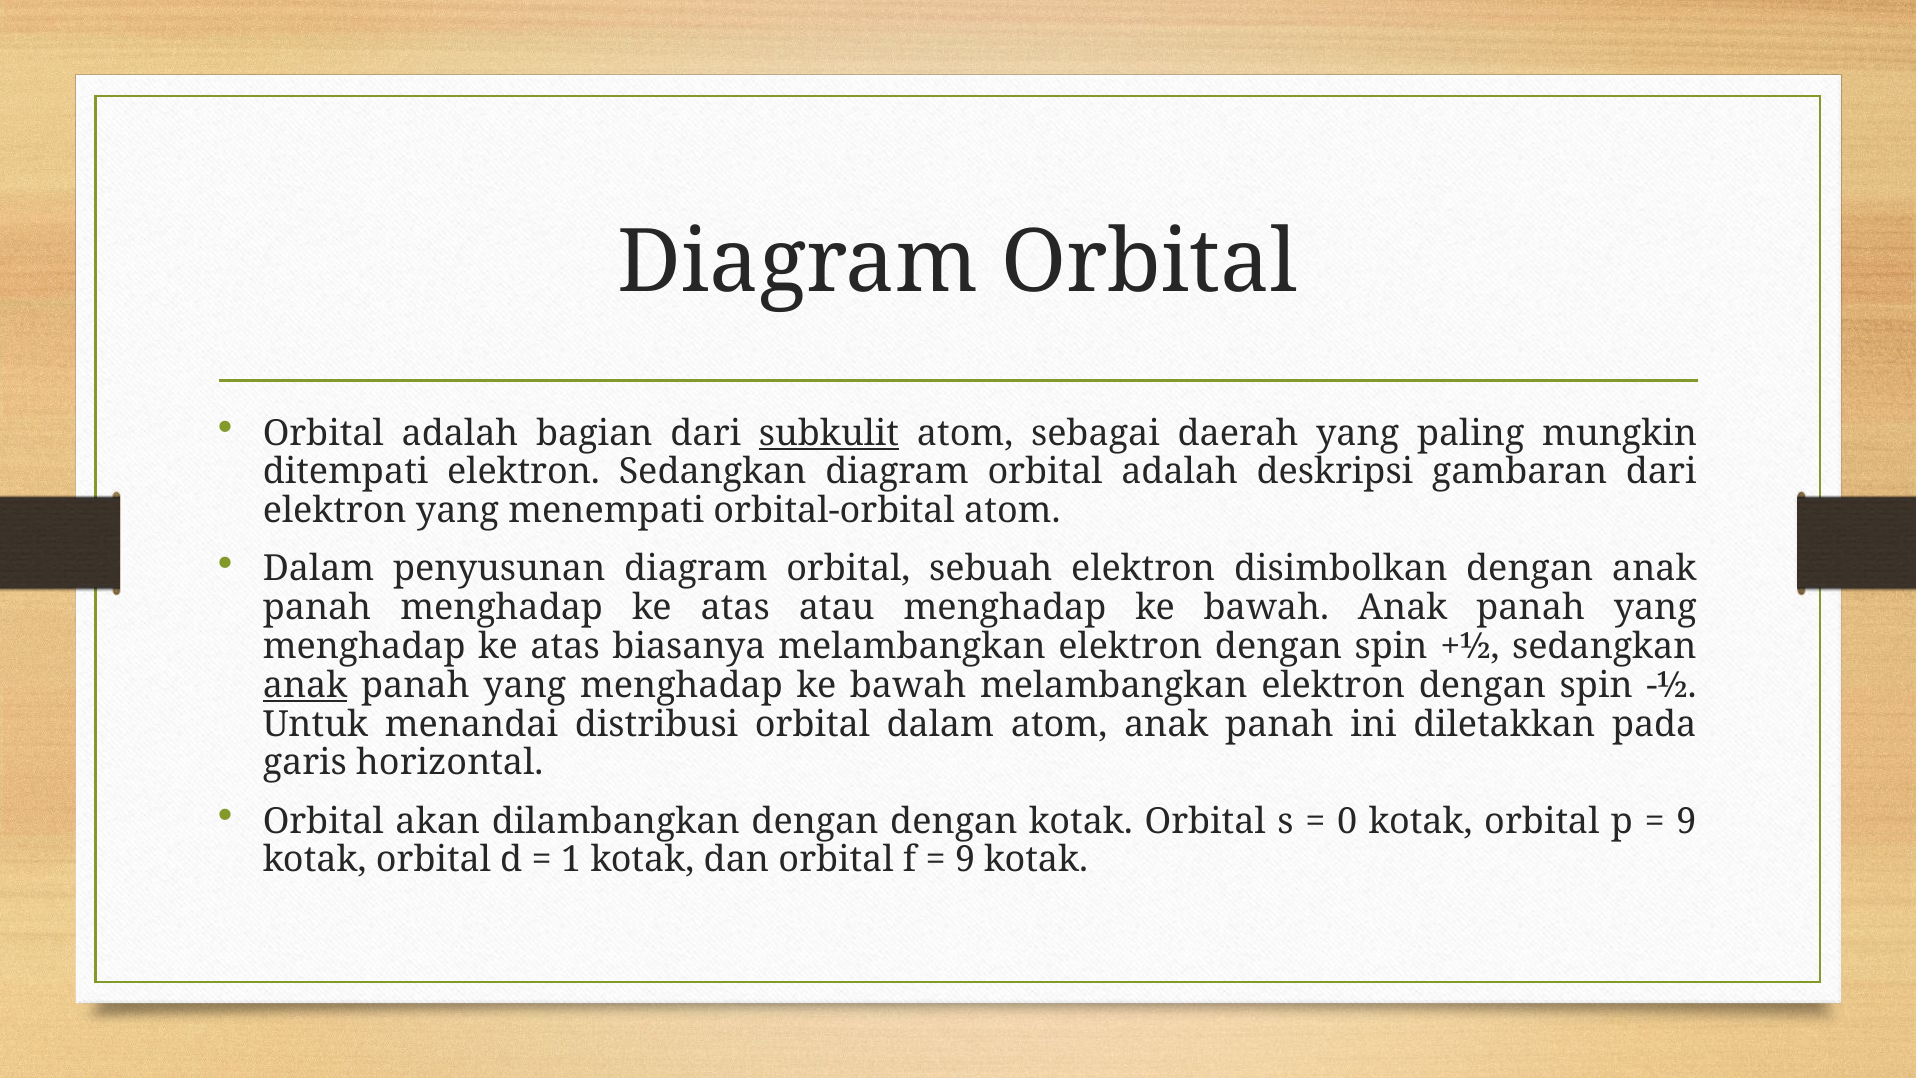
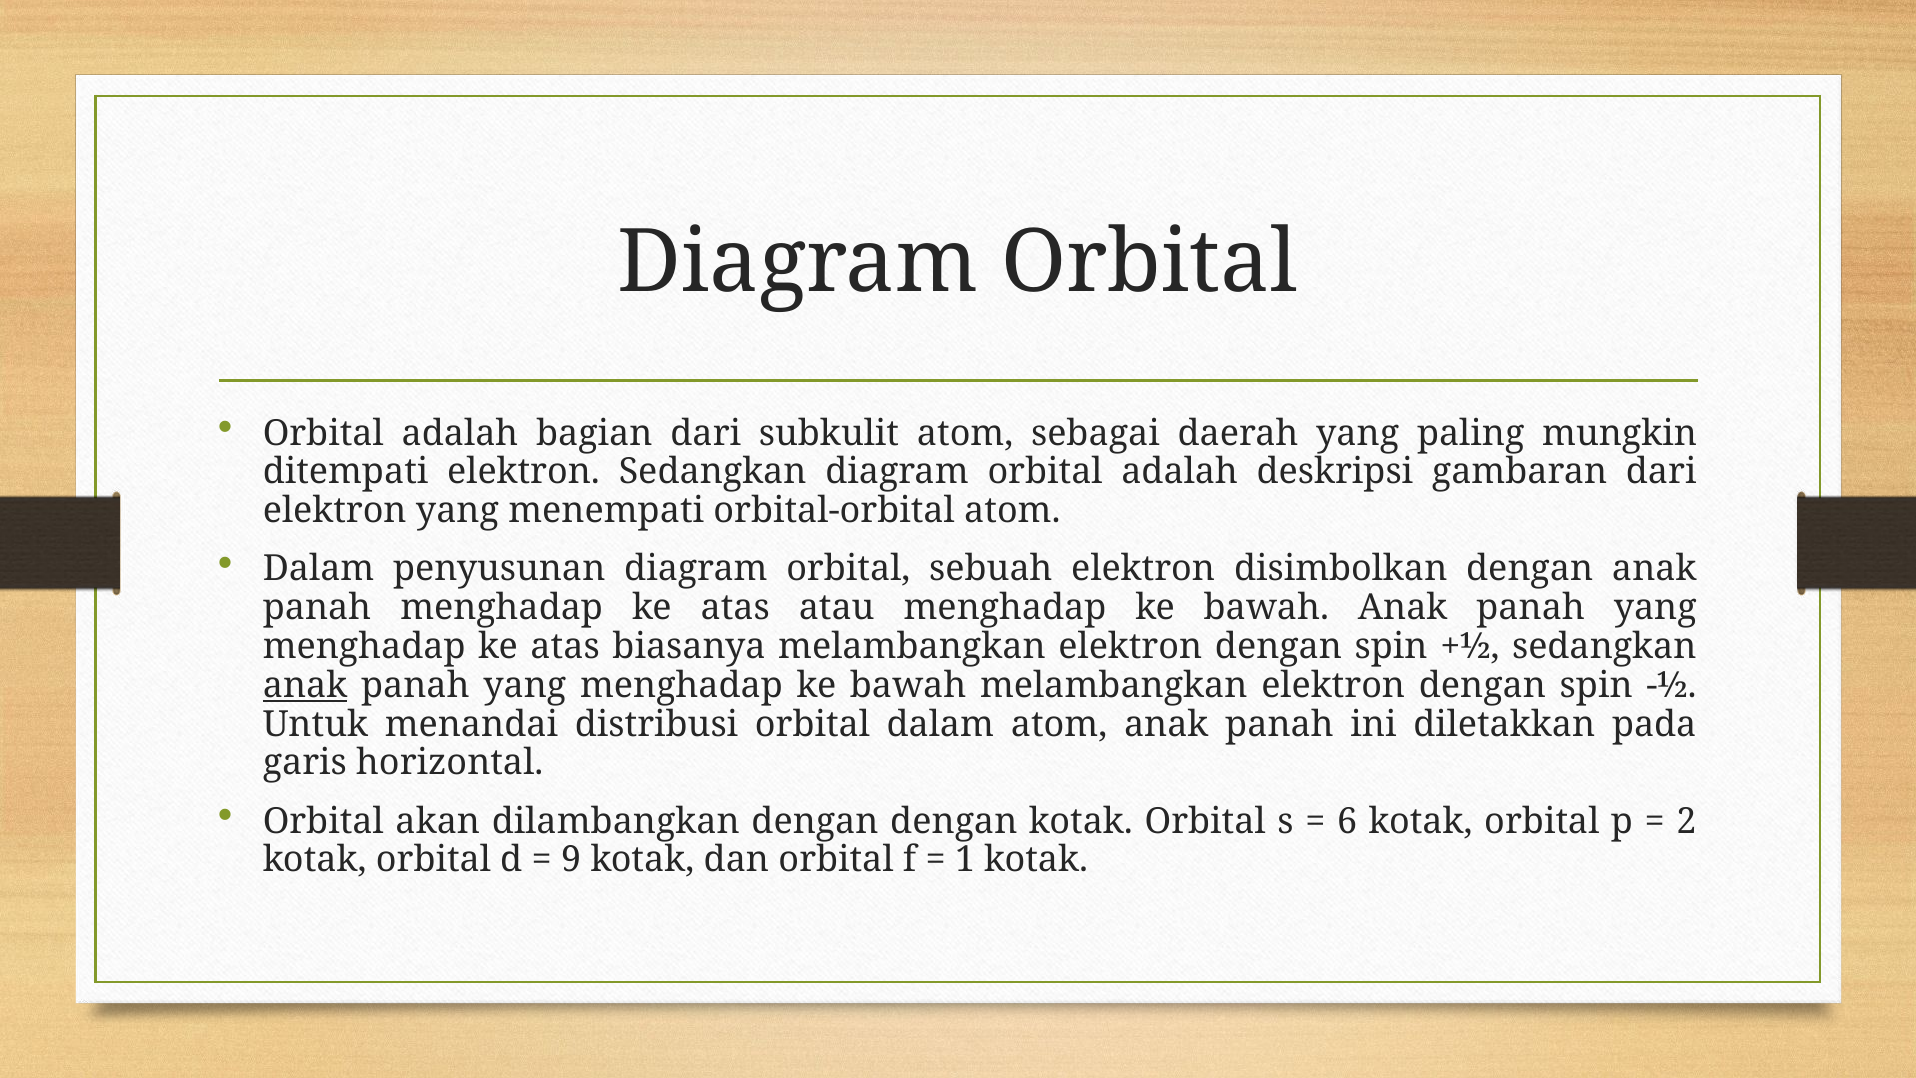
subkulit underline: present -> none (829, 433)
0: 0 -> 6 (1347, 821)
9: 9 -> 2 (1687, 821)
1: 1 -> 9 (571, 860)
9: 9 -> 1 (965, 860)
